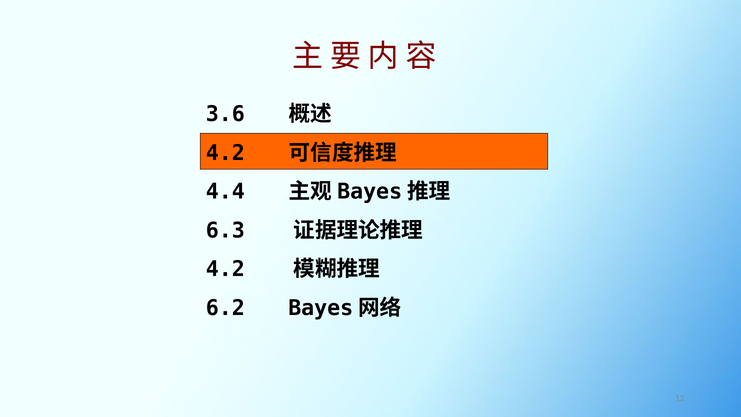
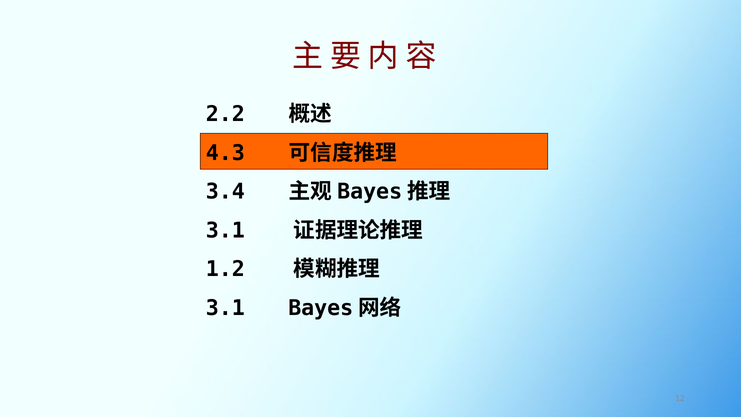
3.6: 3.6 -> 2.2 (225, 114)
4.2: 4.2 -> 4.3 (225, 153)
4.4: 4.4 -> 3.4 (225, 192)
6.3: 6.3 -> 3.1 (225, 230)
4.2: 4.2 -> 1.2 (225, 269)
6.2: 6.2 -> 3.1 (225, 308)
